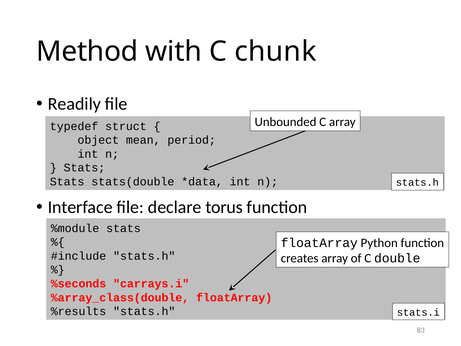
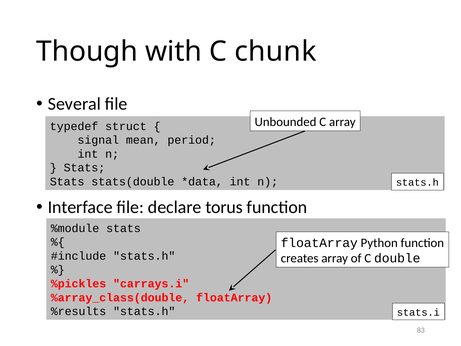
Method: Method -> Though (87, 52)
Readily: Readily -> Several (74, 104)
object: object -> signal (98, 140)
%seconds: %seconds -> %pickles (79, 283)
